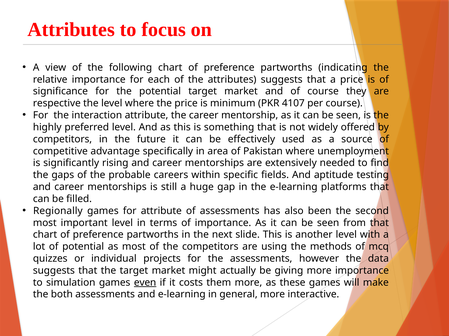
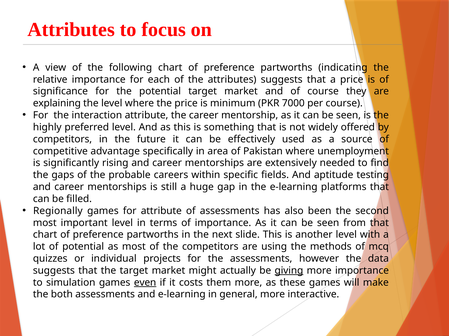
respective: respective -> explaining (57, 104)
4107: 4107 -> 7000 (293, 104)
giving underline: none -> present (289, 271)
